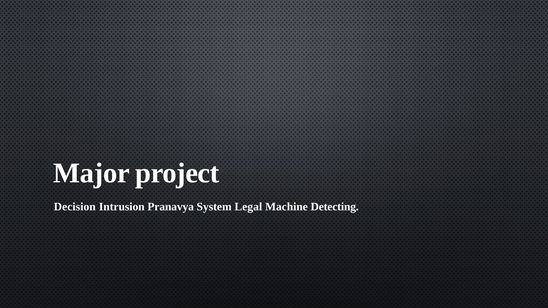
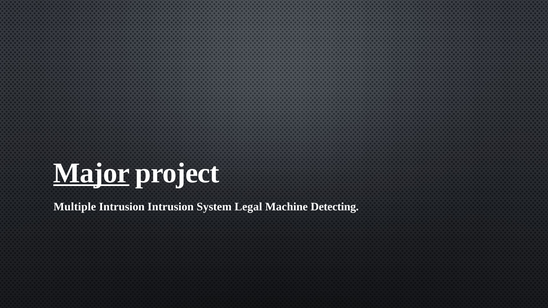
Major underline: none -> present (92, 173)
Decision: Decision -> Multiple (75, 207)
Intrusion Pranavya: Pranavya -> Intrusion (171, 207)
